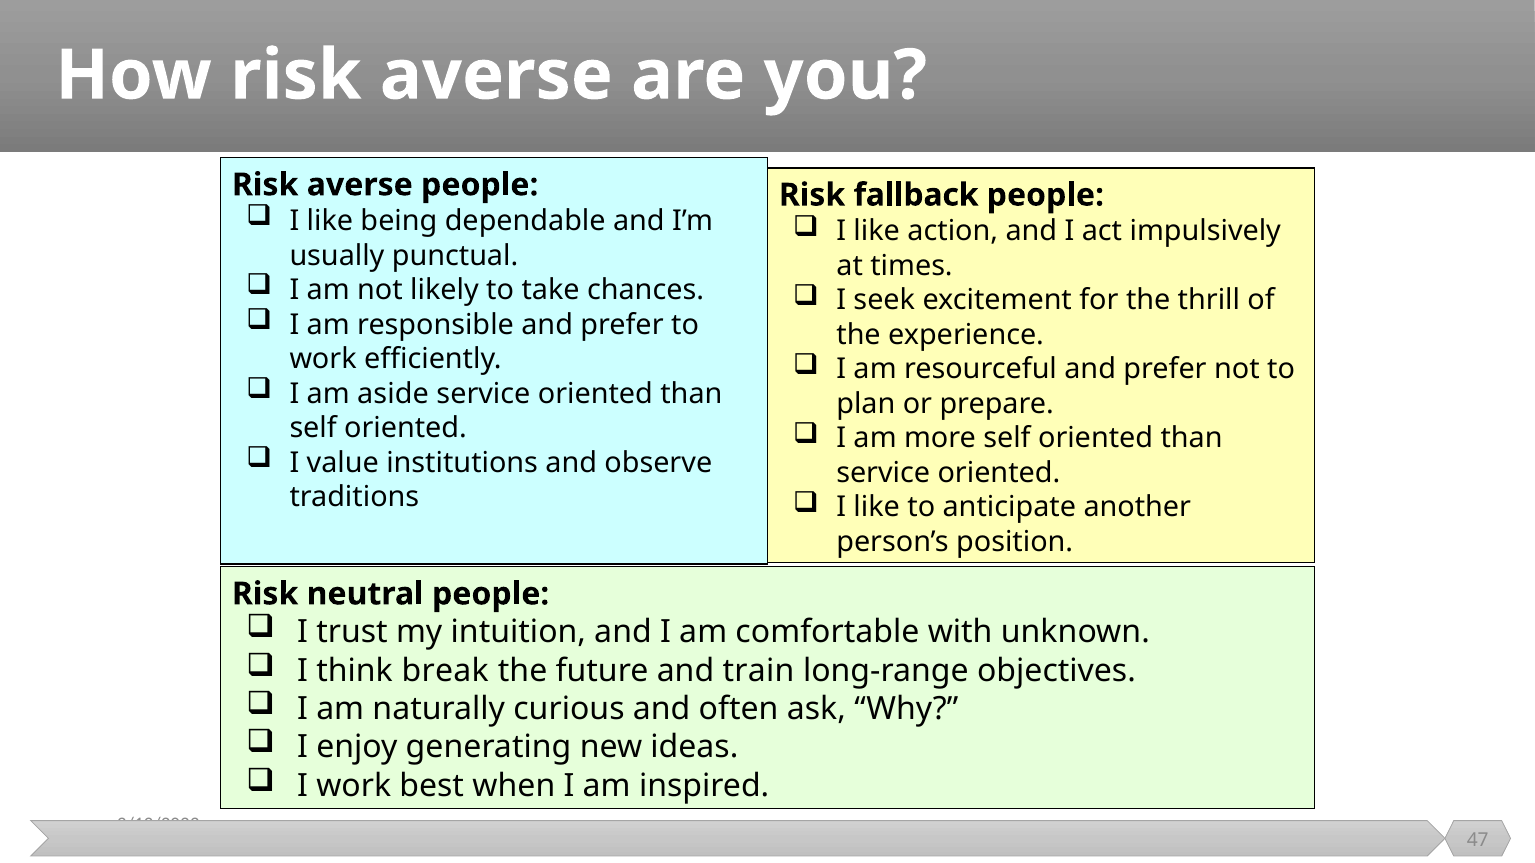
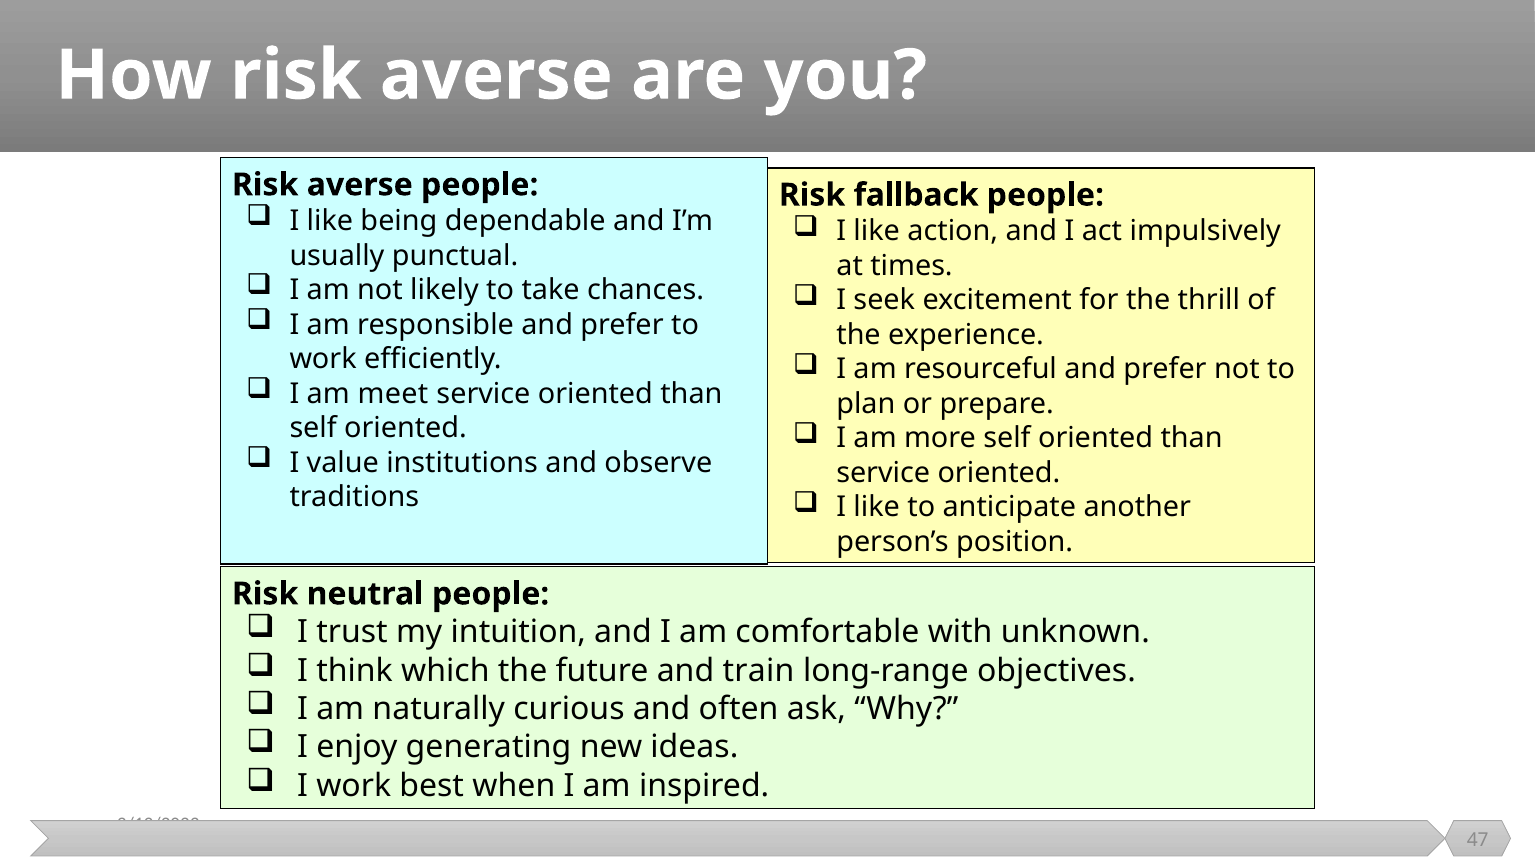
aside: aside -> meet (393, 394)
break: break -> which (445, 671)
